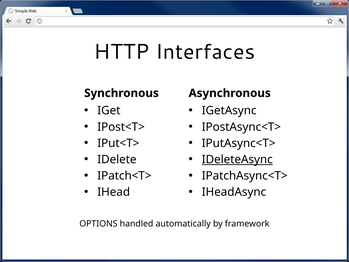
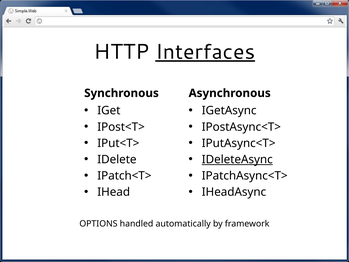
Interfaces underline: none -> present (205, 52)
